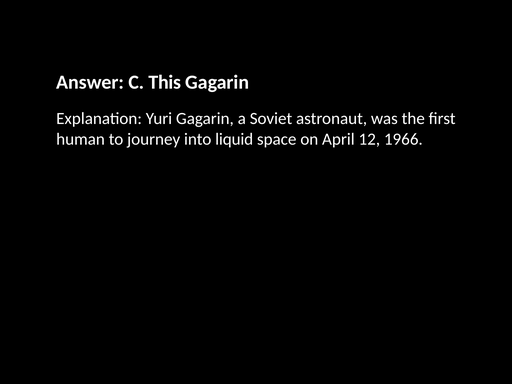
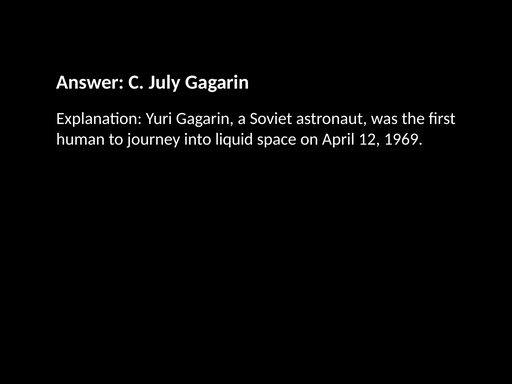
This: This -> July (165, 82)
1966: 1966 -> 1969 (403, 139)
